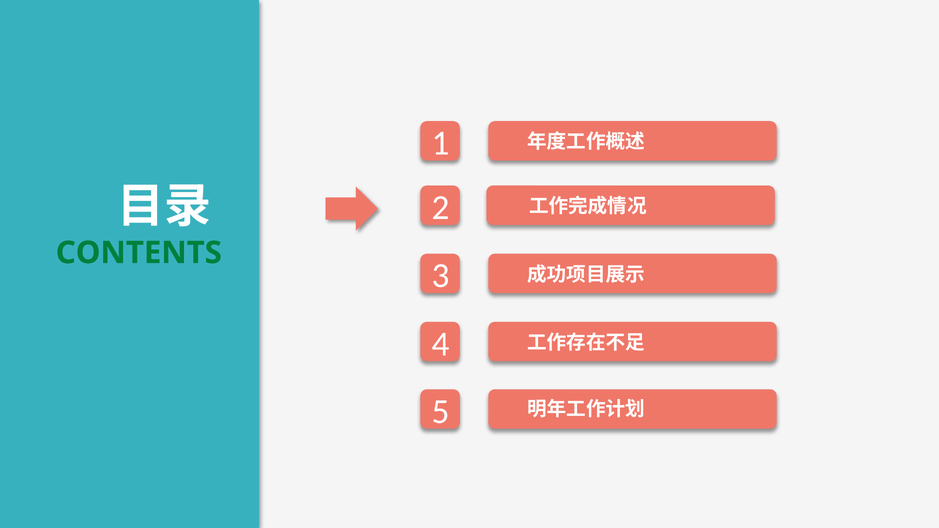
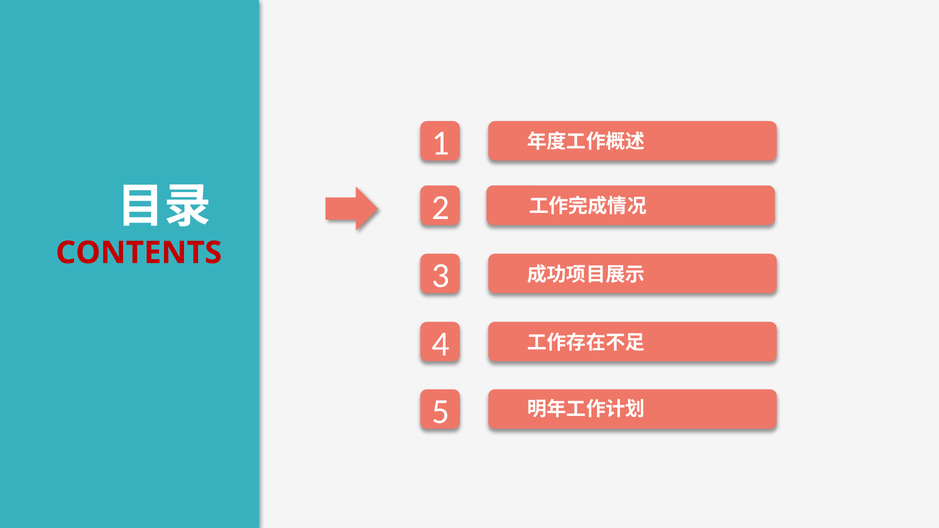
CONTENTS colour: green -> red (139, 253)
